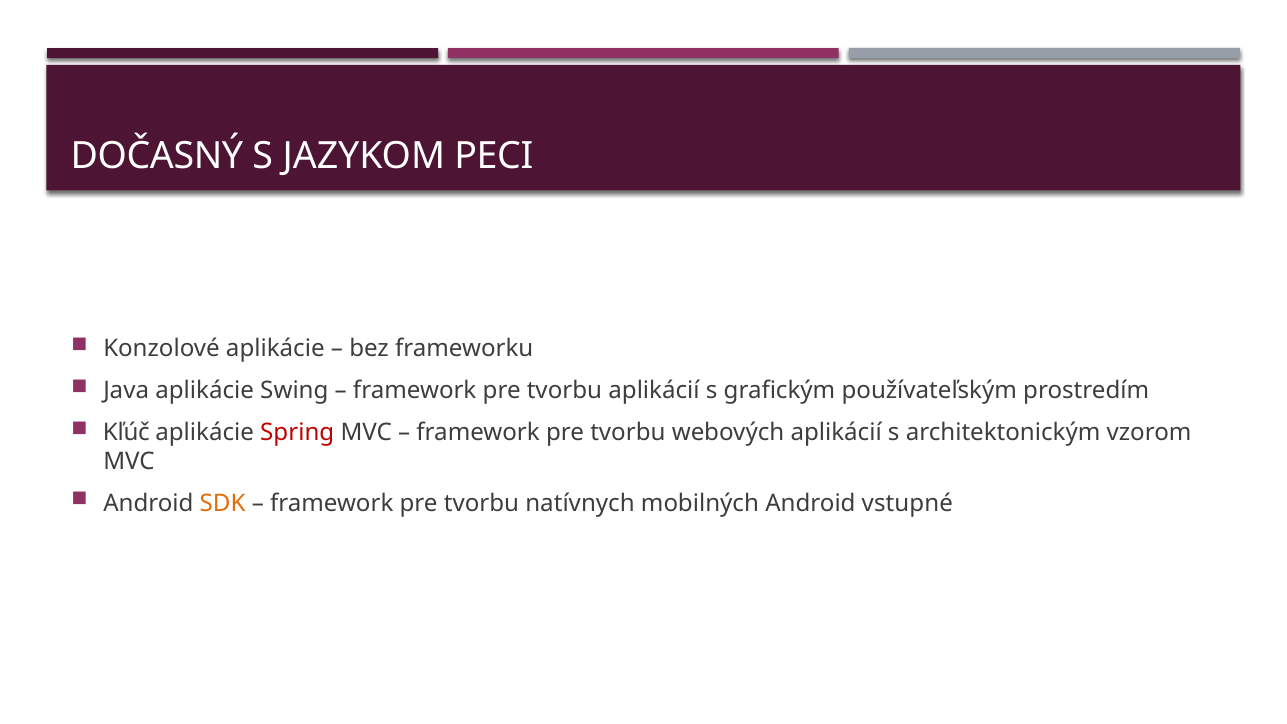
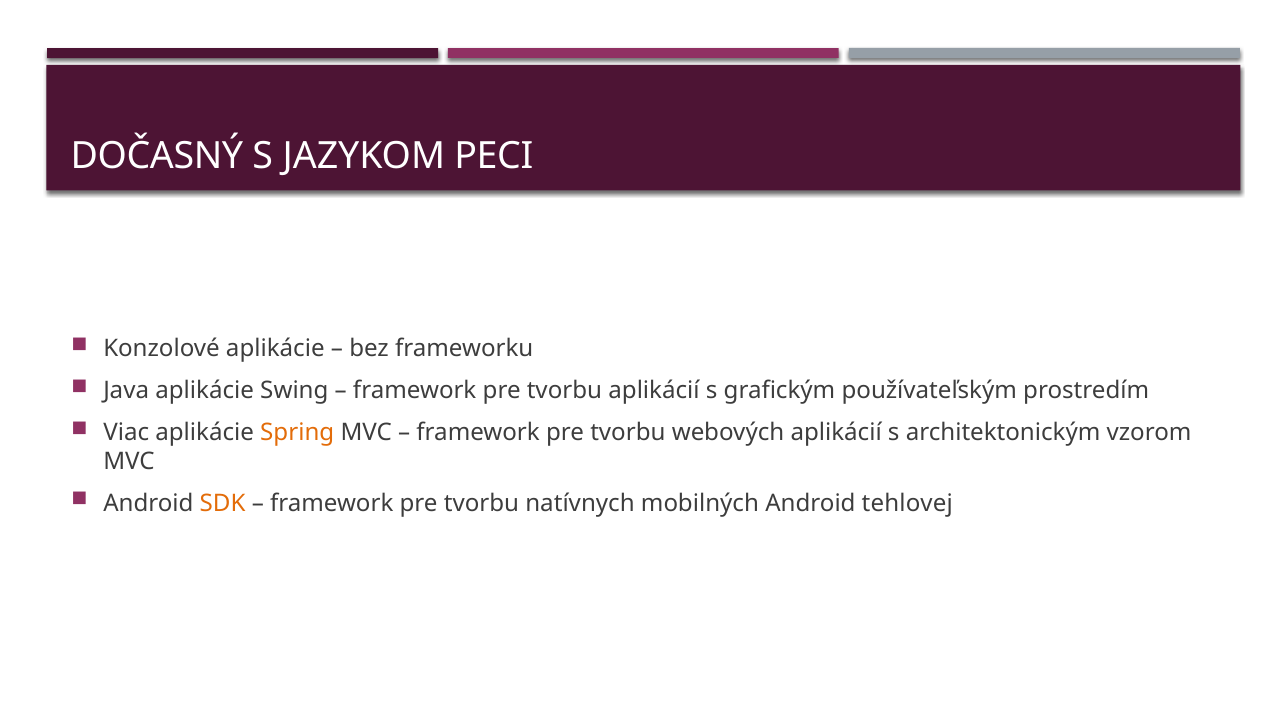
Kľúč: Kľúč -> Viac (126, 432)
Spring colour: red -> orange (297, 432)
vstupné: vstupné -> tehlovej (907, 503)
